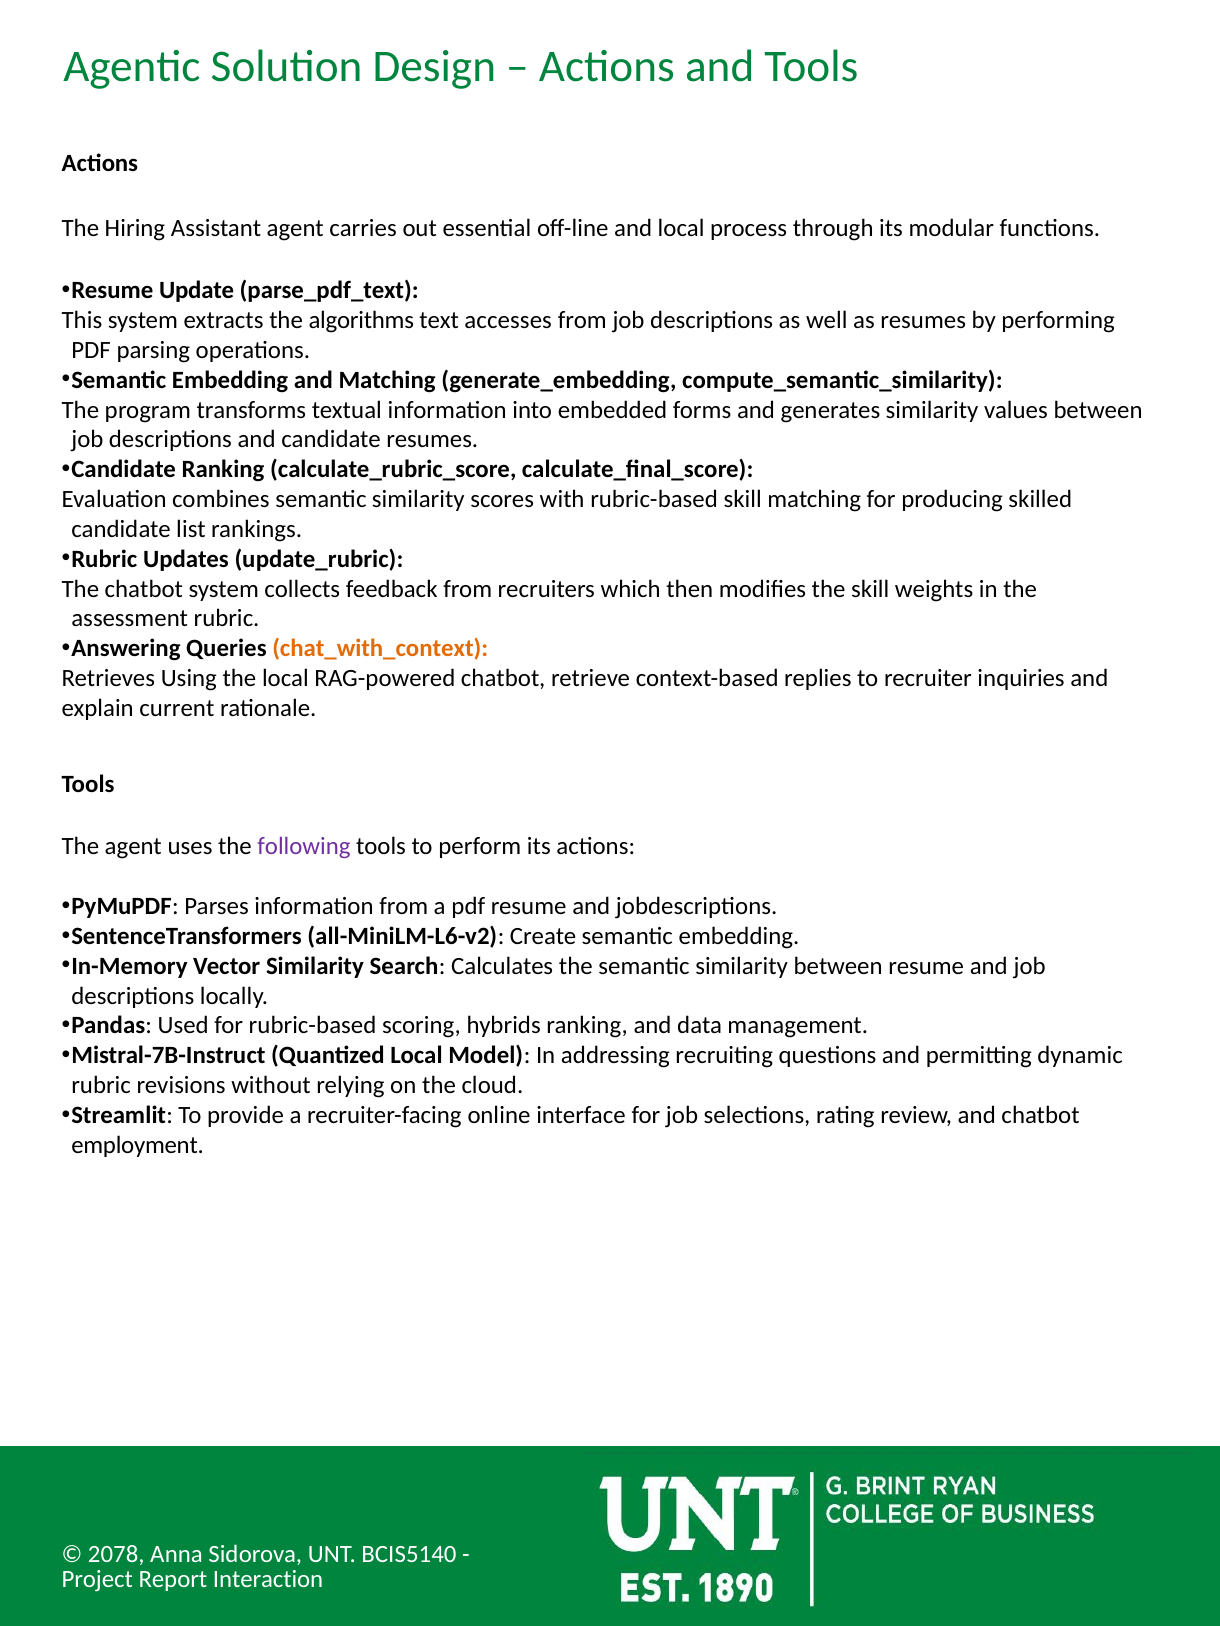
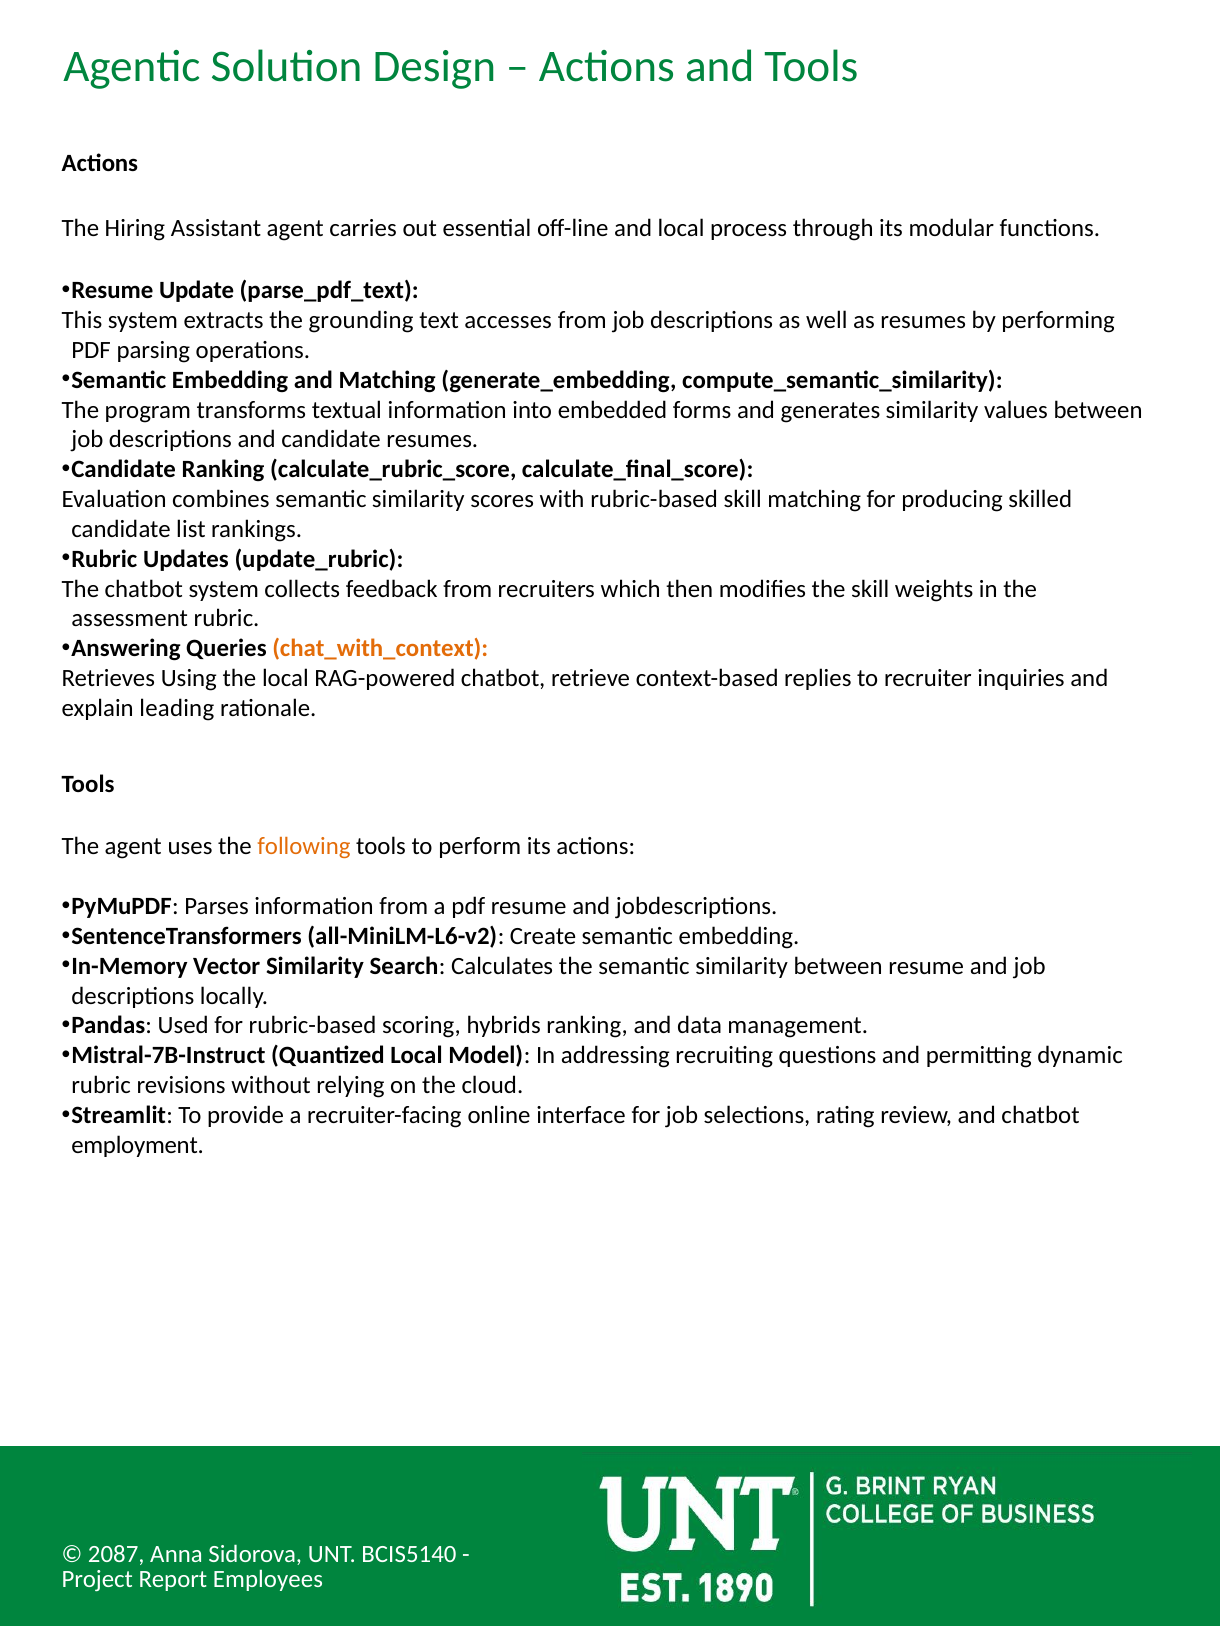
algorithms: algorithms -> grounding (361, 320)
current: current -> leading (177, 708)
following colour: purple -> orange (304, 847)
2078: 2078 -> 2087 (116, 1555)
Interaction: Interaction -> Employees (268, 1580)
